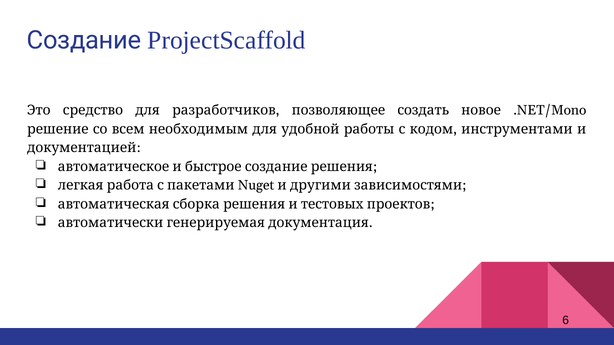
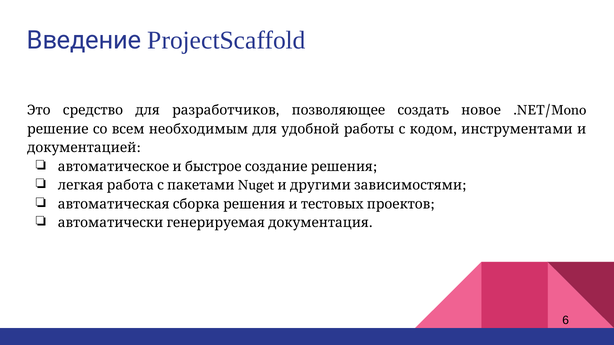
Создание: Создание -> Введение (84, 41)
